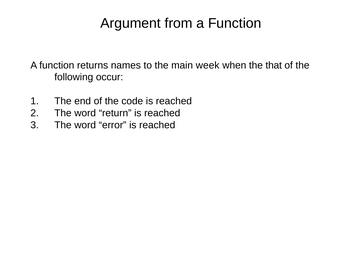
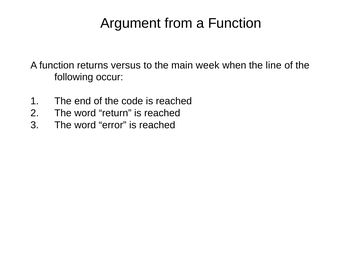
names: names -> versus (126, 65)
that: that -> line (274, 65)
